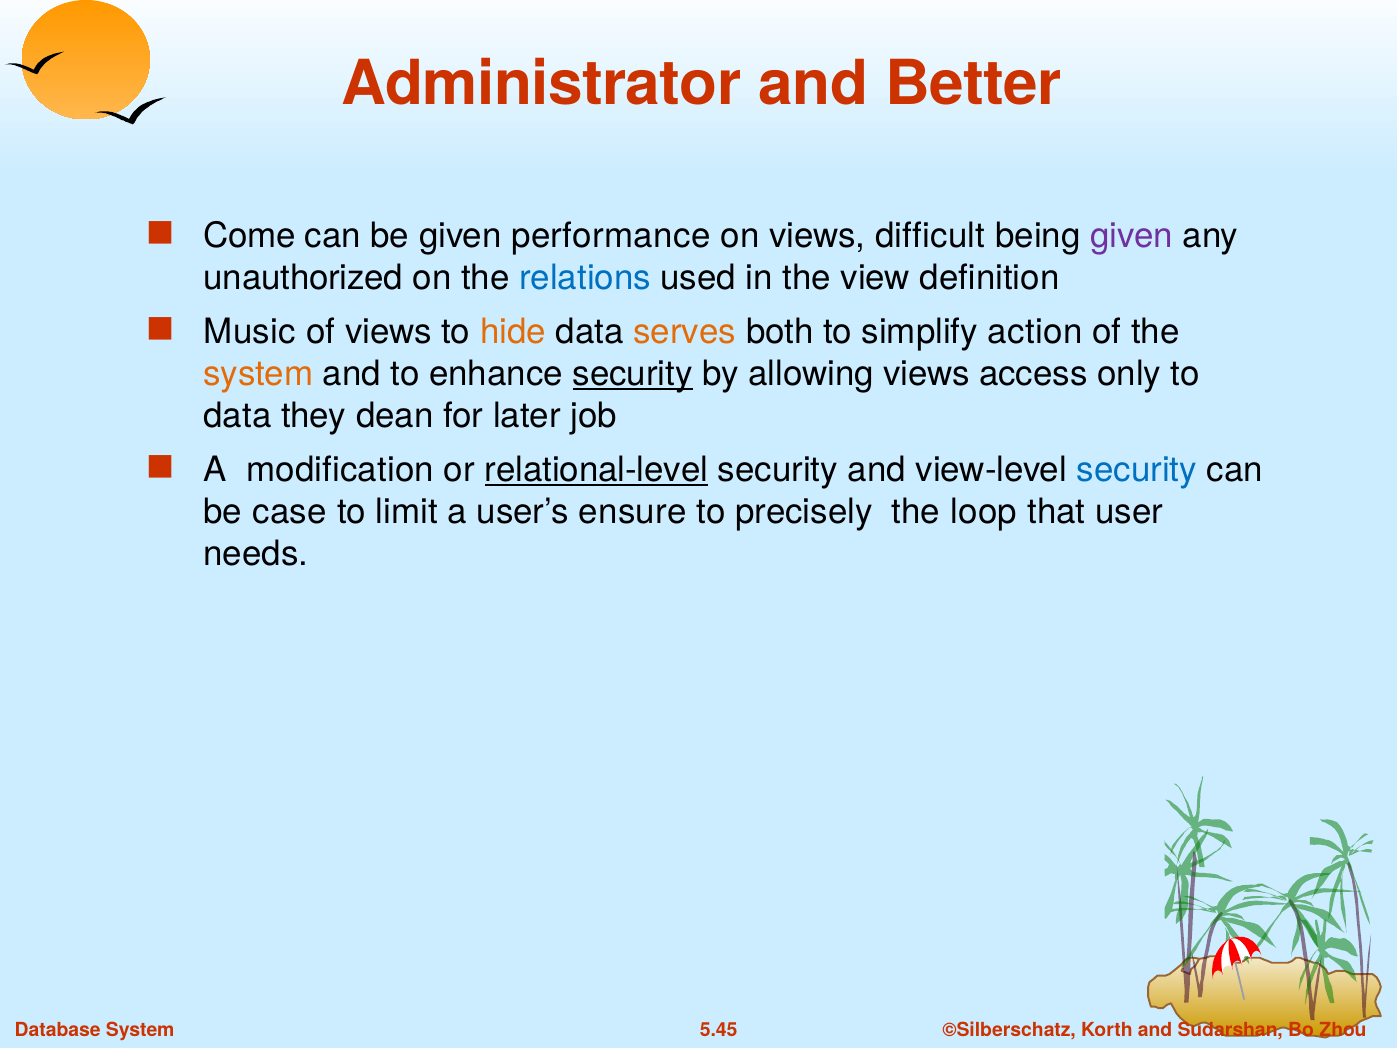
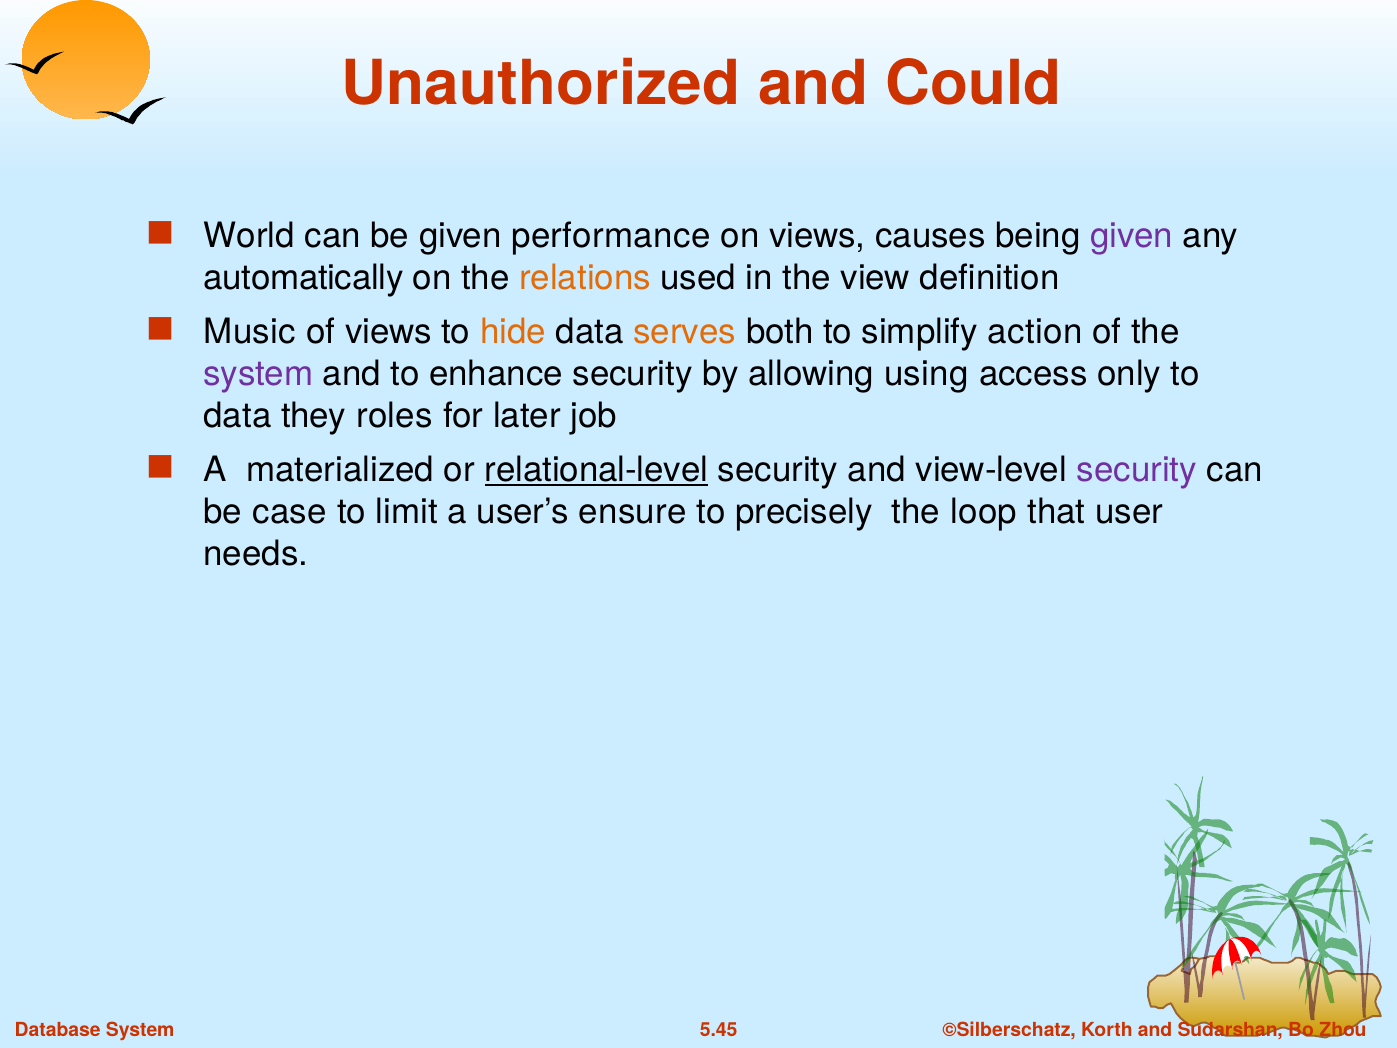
Administrator: Administrator -> Unauthorized (541, 84)
Better: Better -> Could (974, 84)
Come: Come -> World (249, 236)
difficult: difficult -> causes (931, 236)
unauthorized: unauthorized -> automatically (304, 278)
relations colour: blue -> orange (585, 278)
system colour: orange -> purple (258, 374)
security underline: present -> none (633, 374)
allowing views: views -> using (926, 374)
dean: dean -> roles (395, 416)
modification: modification -> materialized (340, 470)
security colour: blue -> purple (1137, 470)
